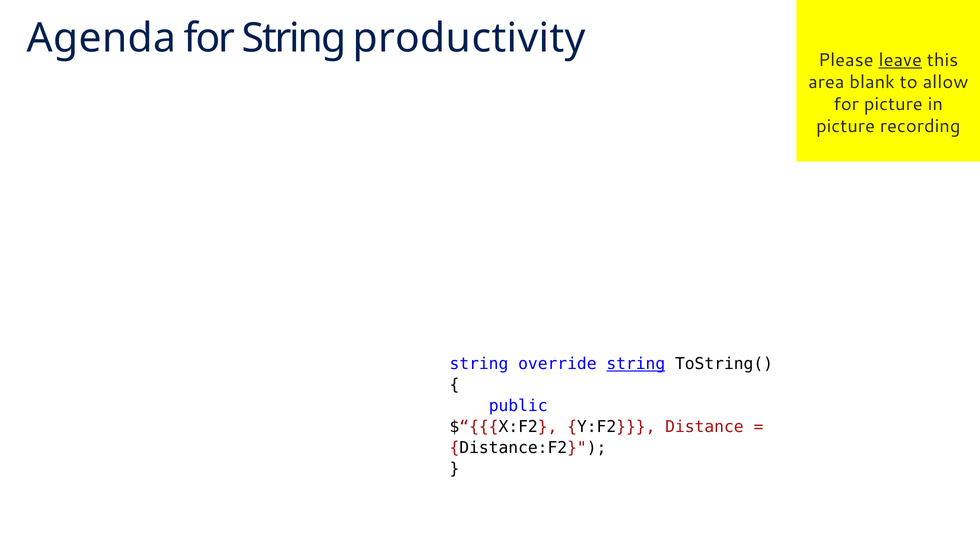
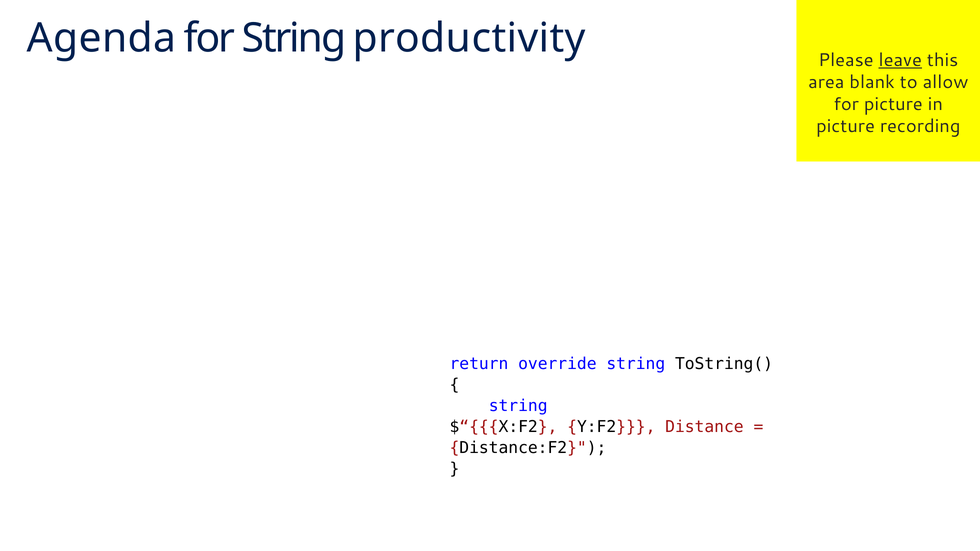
string: string -> return (479, 364)
string underline: present -> none (636, 364)
public: public -> string (518, 406)
